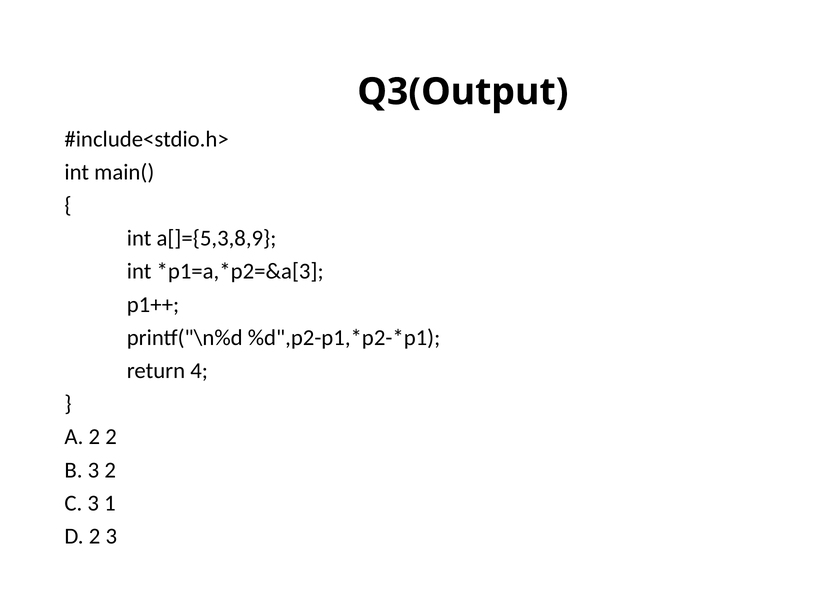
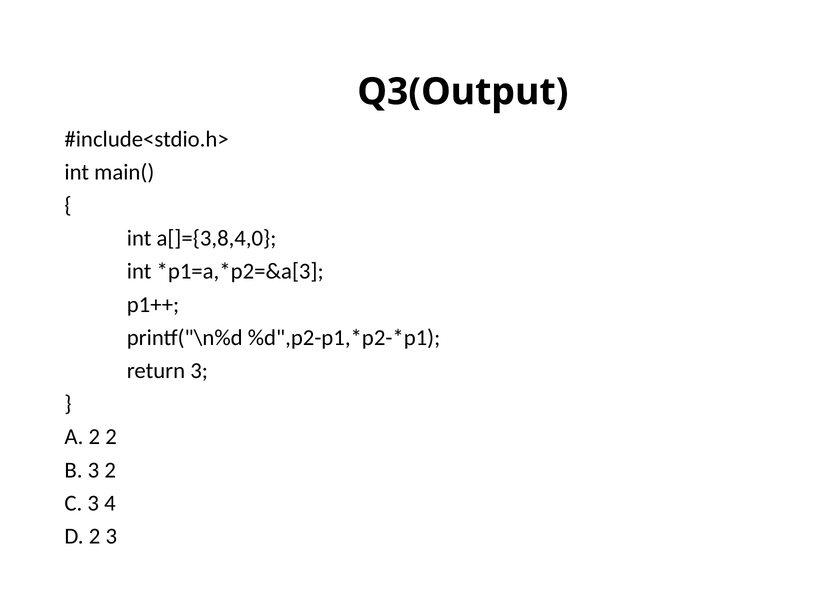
a[]={5,3,8,9: a[]={5,3,8,9 -> a[]={3,8,4,0 (216, 238)
return 4: 4 -> 3 (199, 371)
1: 1 -> 4 (110, 503)
